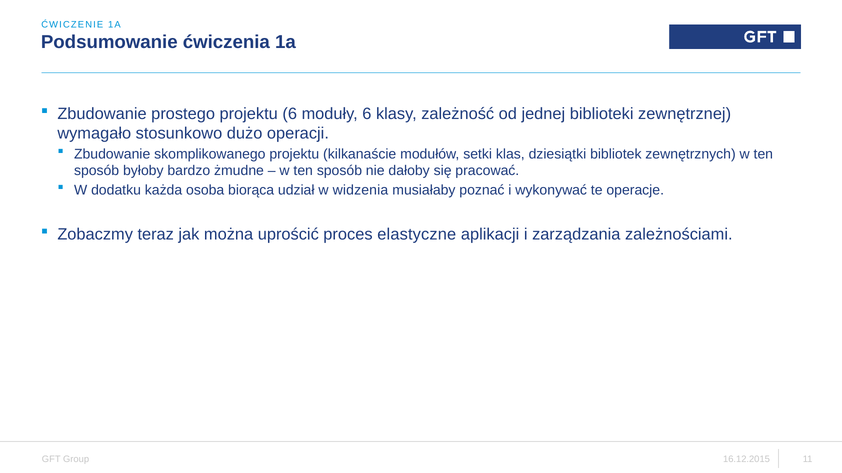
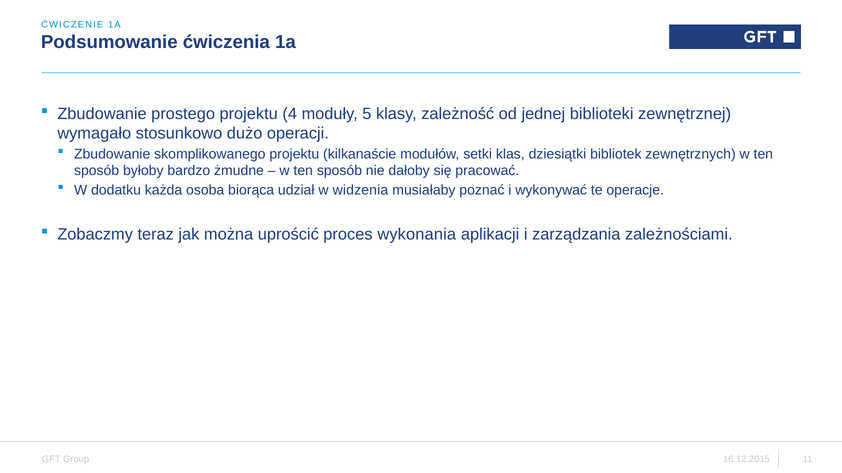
projektu 6: 6 -> 4 (290, 114)
moduły 6: 6 -> 5 (367, 114)
elastyczne: elastyczne -> wykonania (417, 235)
